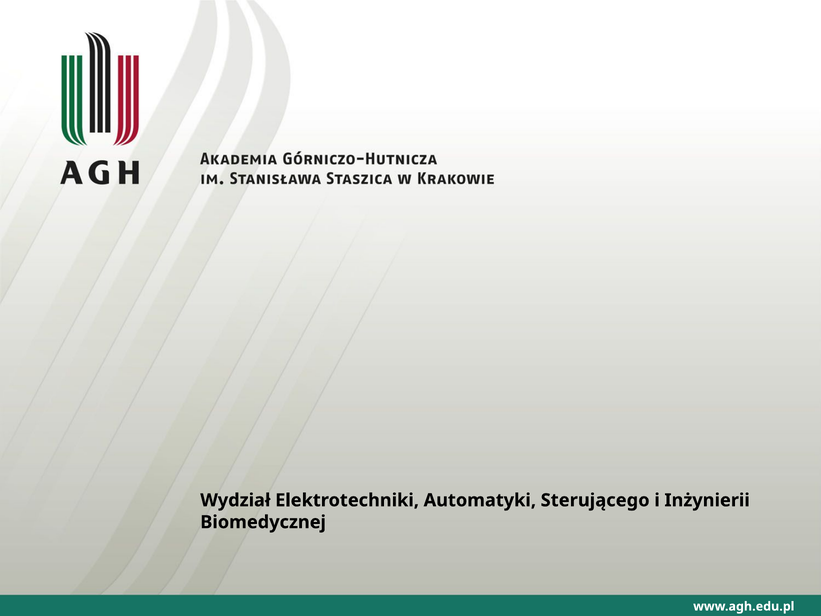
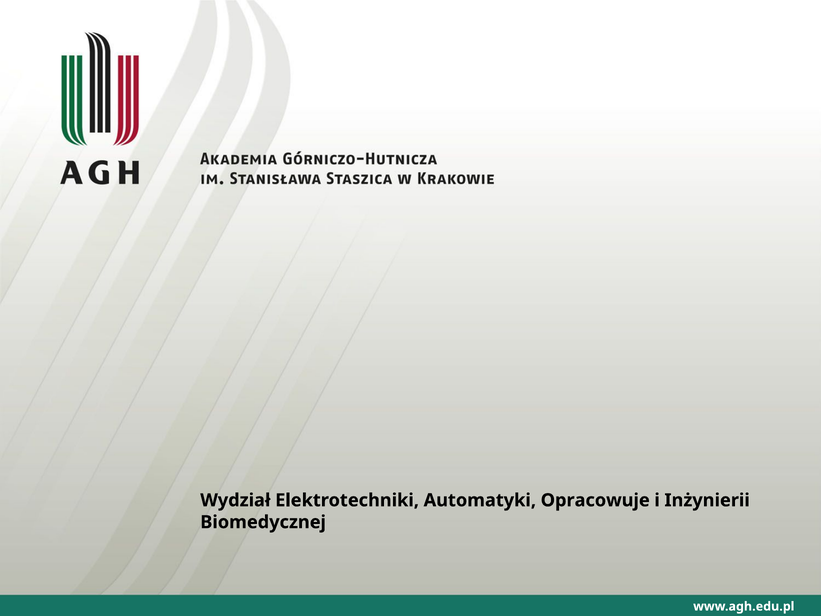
Sterującego: Sterującego -> Opracowuje (595, 500)
